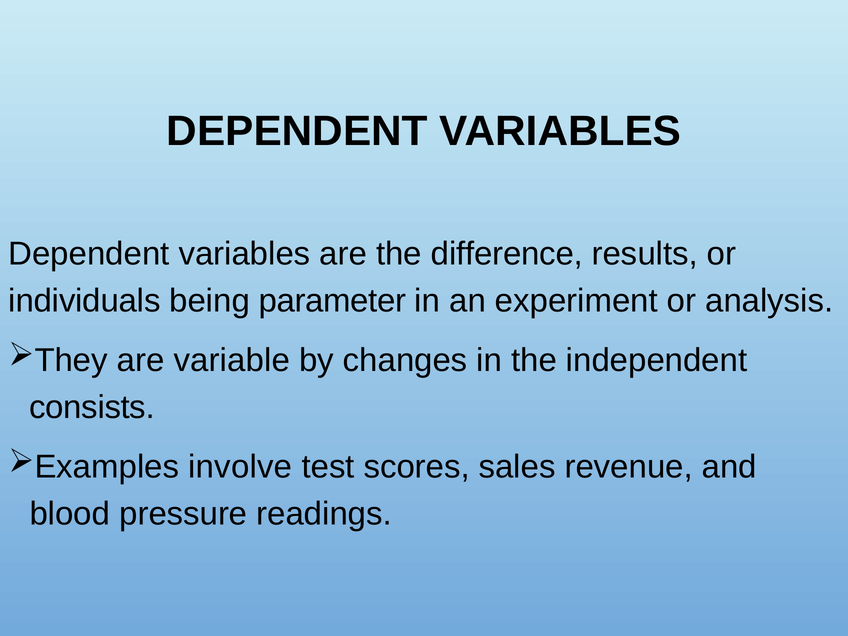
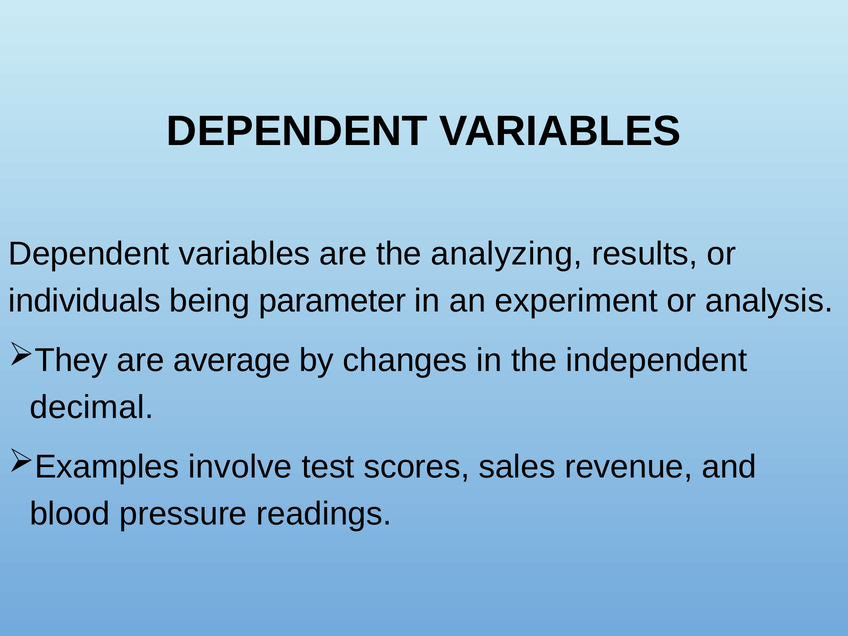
difference: difference -> analyzing (507, 254)
variable: variable -> average (232, 360)
consists: consists -> decimal (92, 408)
